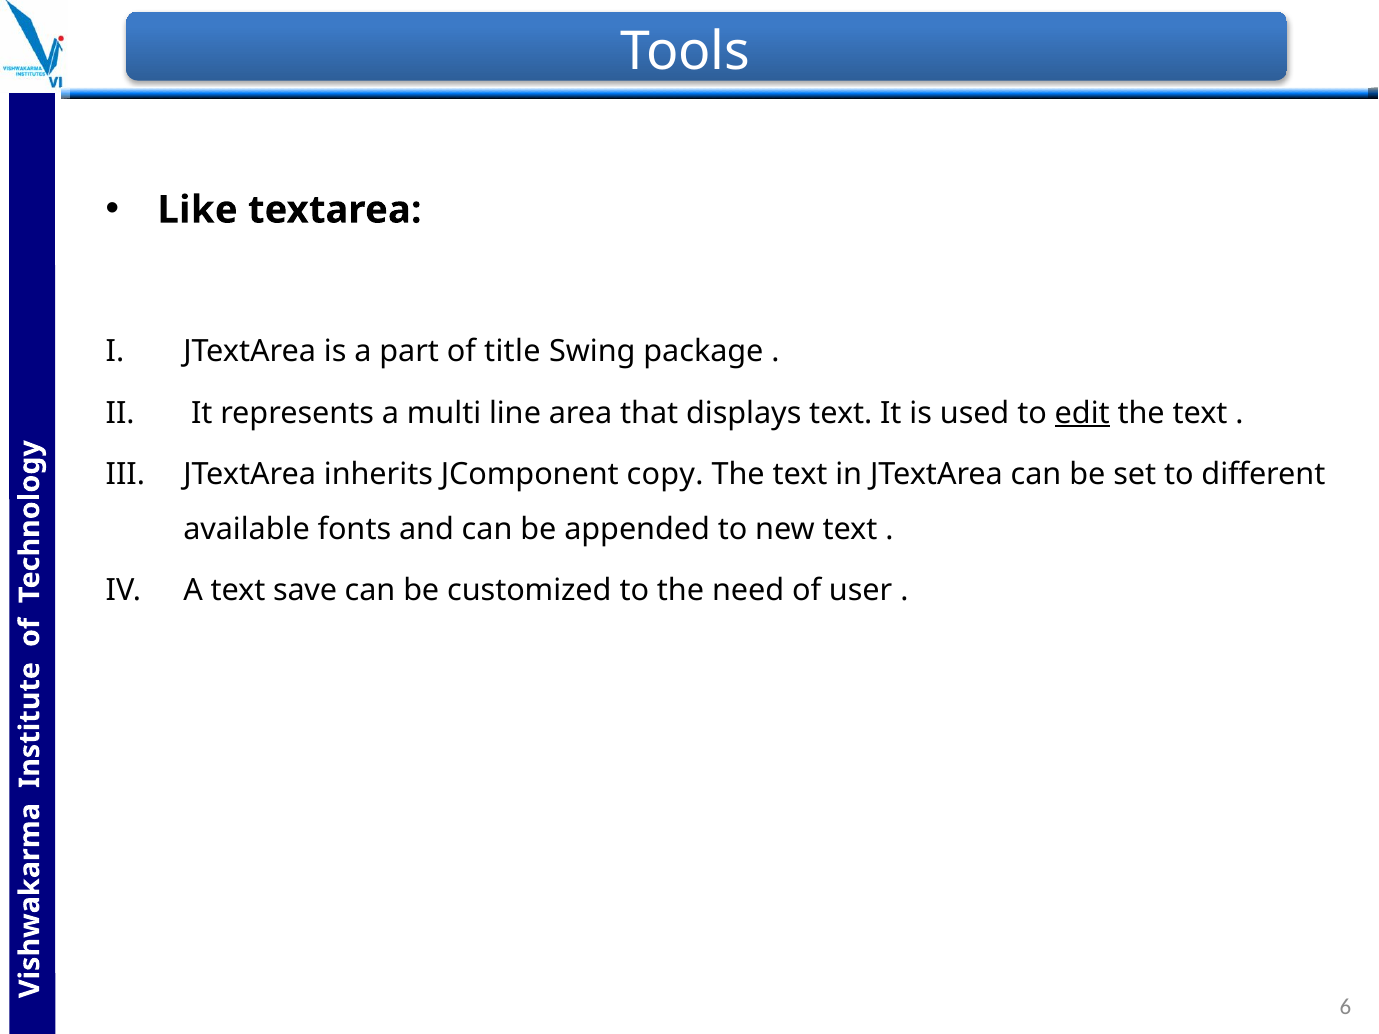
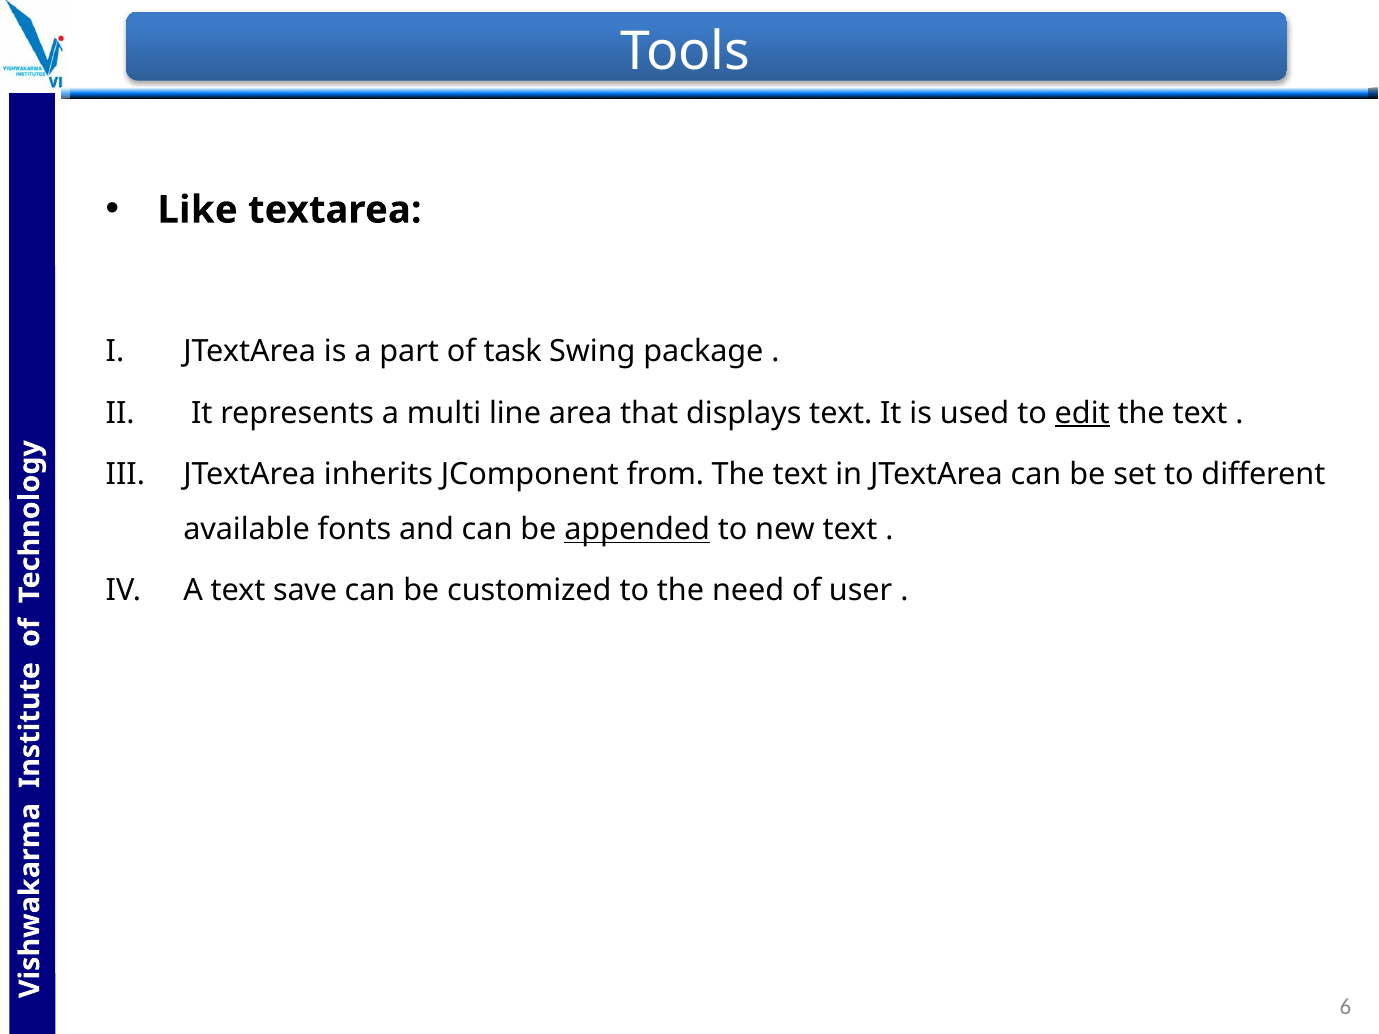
title: title -> task (513, 352)
copy: copy -> from (665, 474)
appended underline: none -> present (637, 529)
